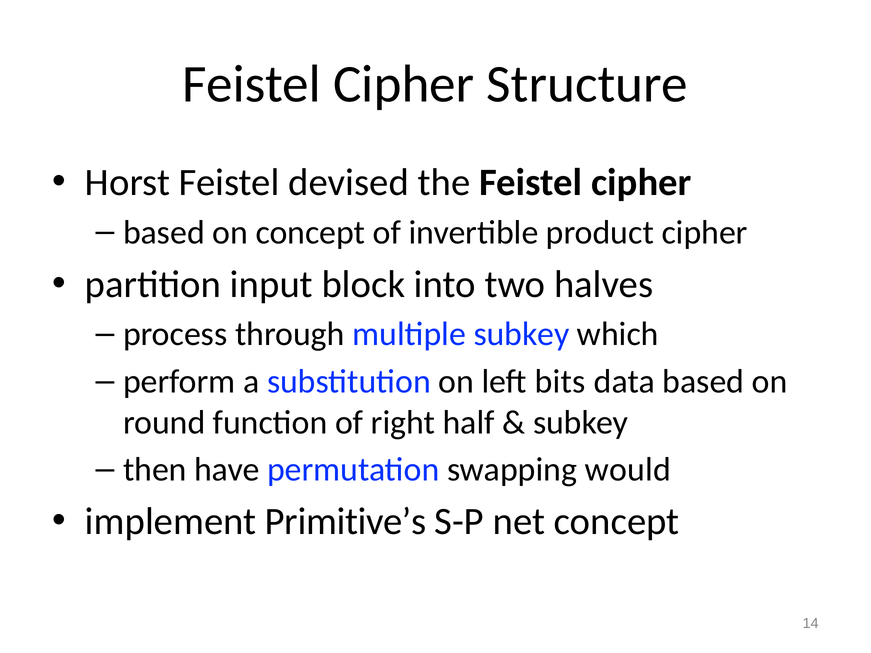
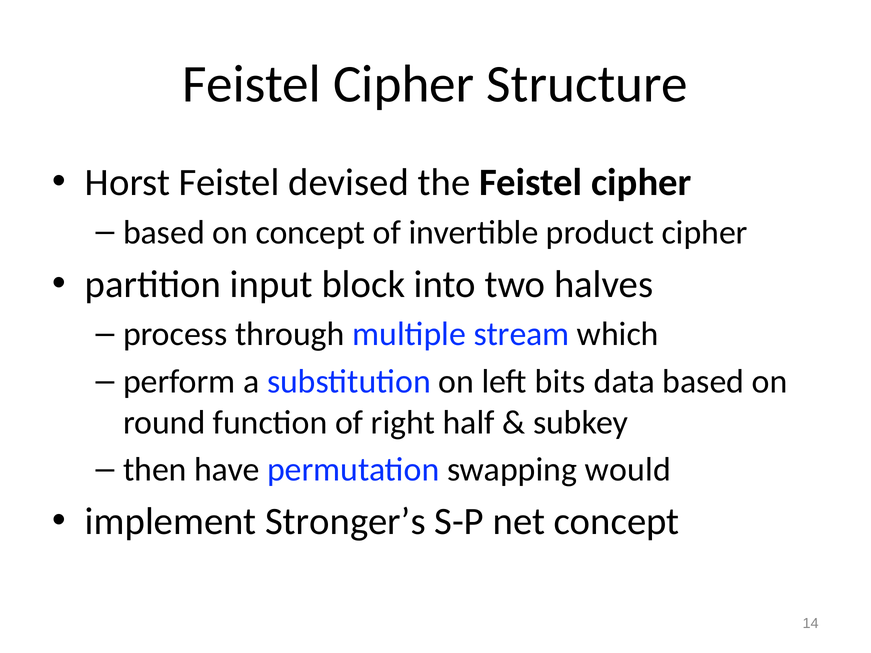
multiple subkey: subkey -> stream (522, 334)
Primitive’s: Primitive’s -> Stronger’s (345, 522)
